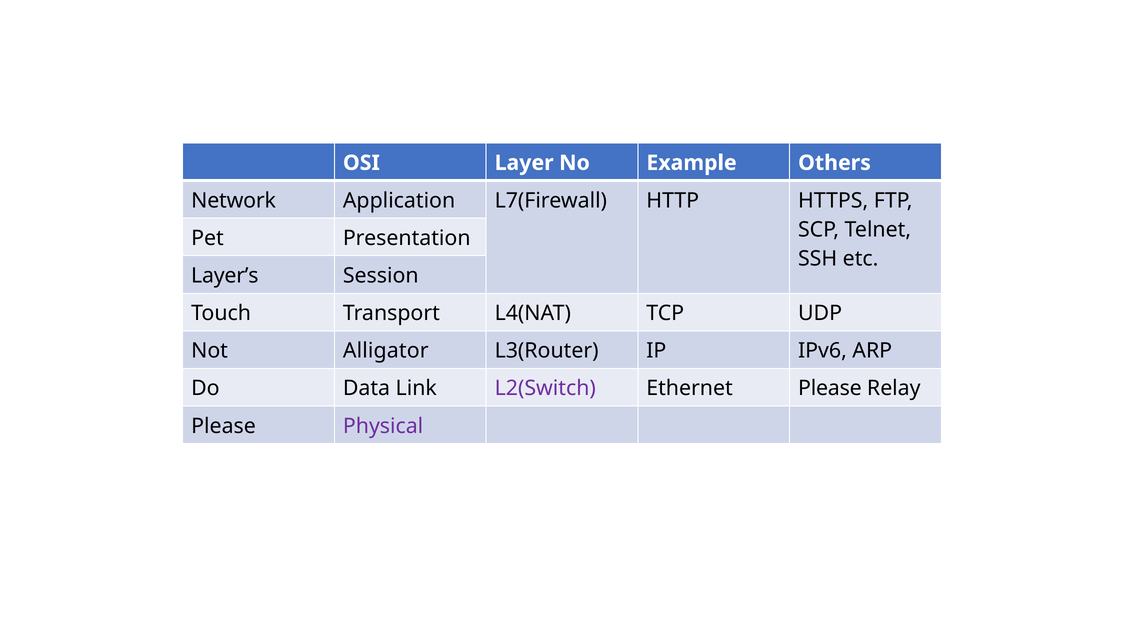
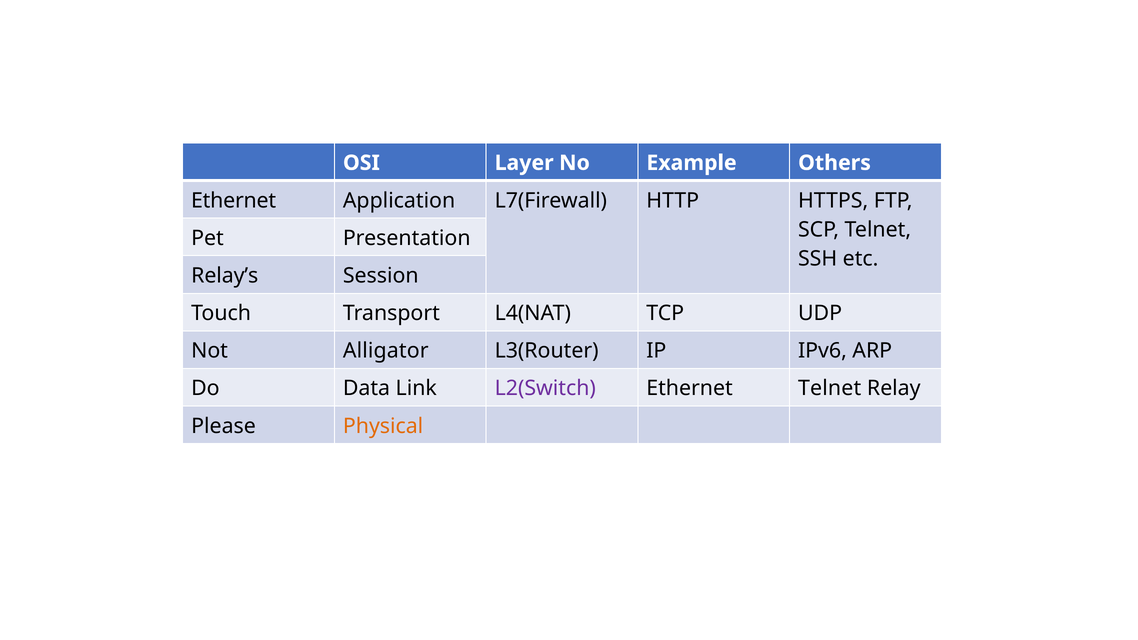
Network: Network -> Ethernet (234, 201)
Layer’s: Layer’s -> Relay’s (225, 276)
Ethernet Please: Please -> Telnet (830, 389)
Physical colour: purple -> orange (383, 426)
